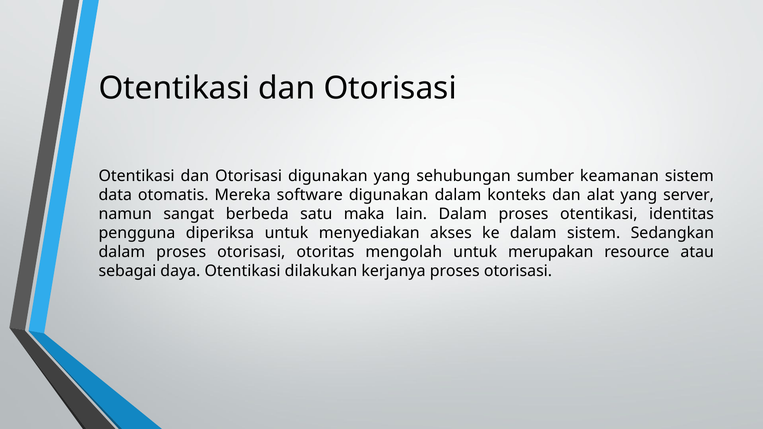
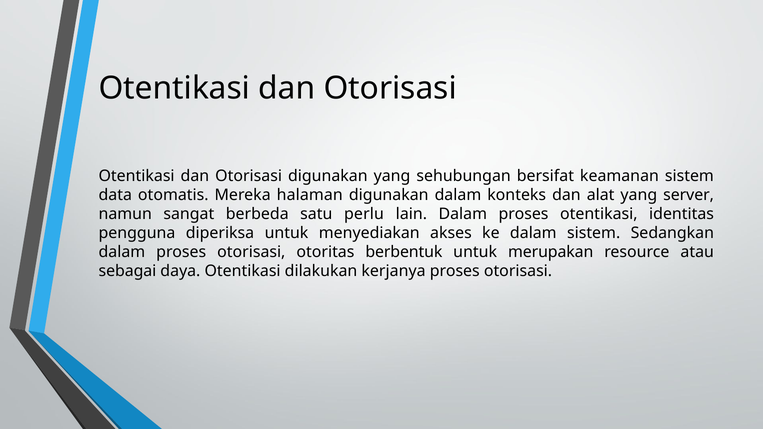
sumber: sumber -> bersifat (545, 176)
software: software -> halaman (310, 195)
maka: maka -> perlu (364, 214)
mengolah: mengolah -> berbentuk (404, 252)
